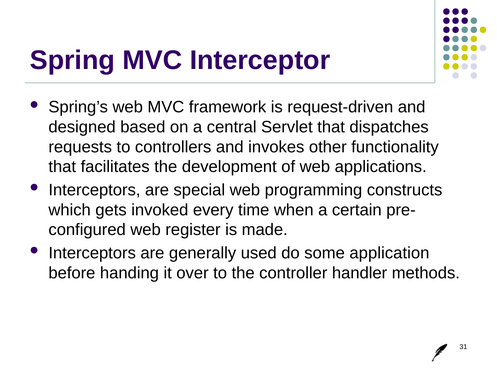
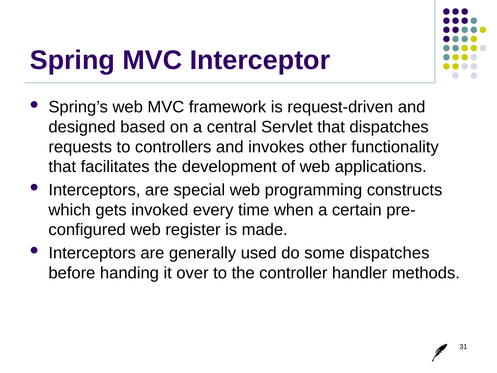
some application: application -> dispatches (389, 253)
